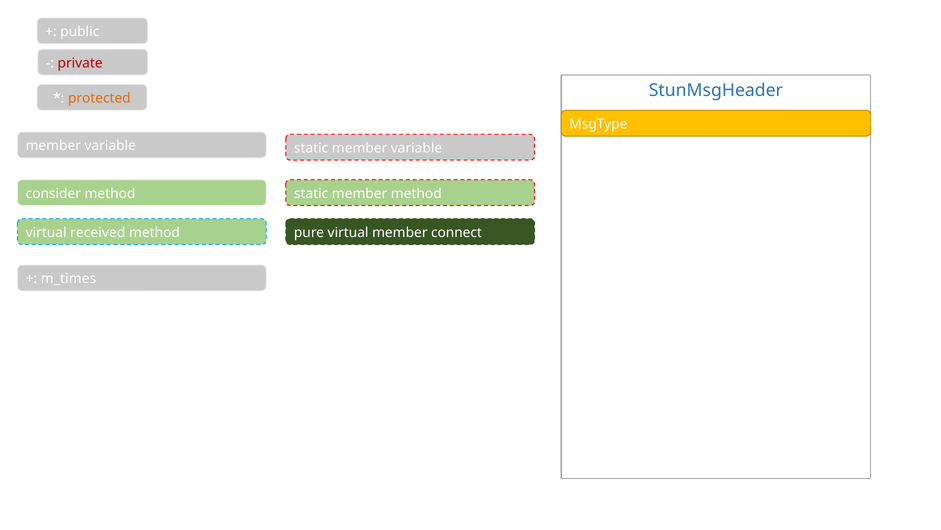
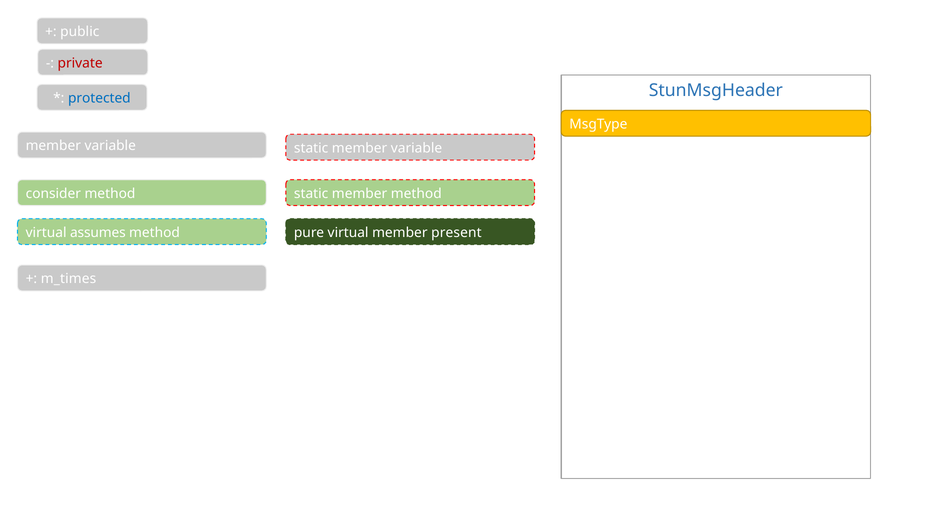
protected colour: orange -> blue (99, 98)
received: received -> assumes (98, 232)
connect: connect -> present (456, 232)
